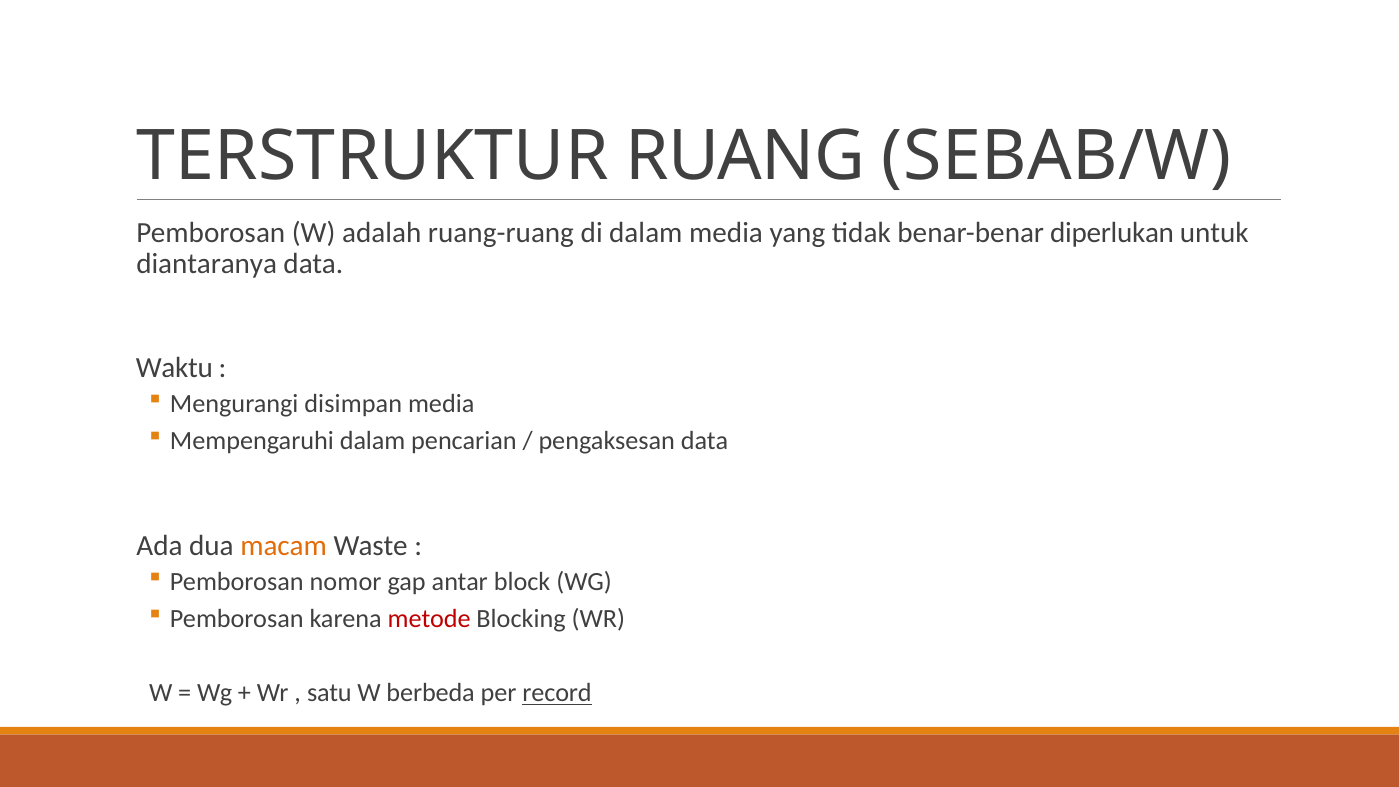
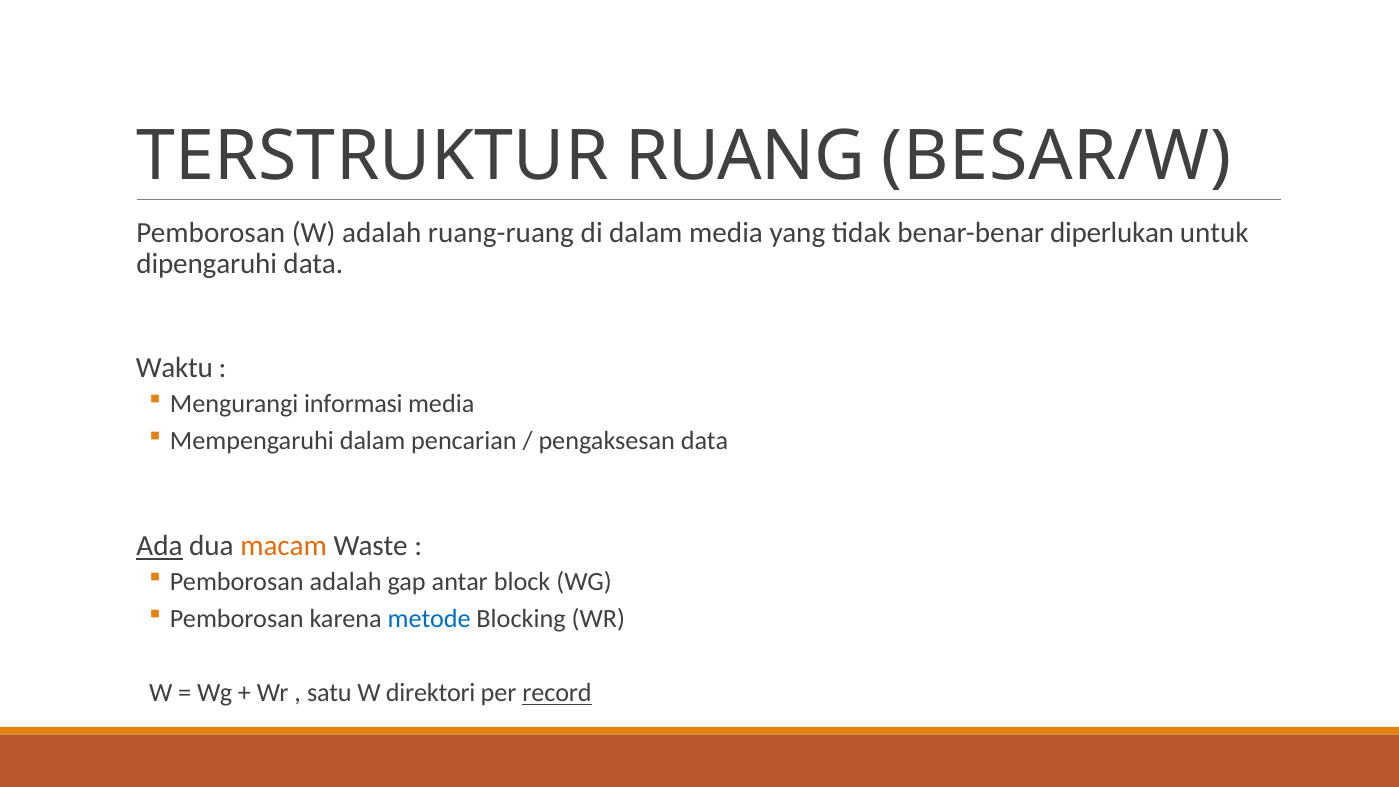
SEBAB/W: SEBAB/W -> BESAR/W (1057, 157)
diantaranya: diantaranya -> dipengaruhi (207, 264)
disimpan: disimpan -> informasi (353, 404)
Ada underline: none -> present (159, 546)
Pemborosan nomor: nomor -> adalah (346, 582)
metode colour: red -> blue (429, 619)
berbeda: berbeda -> direktori (431, 693)
